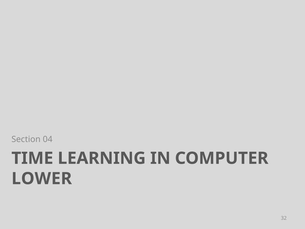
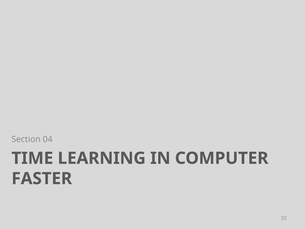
LOWER: LOWER -> FASTER (42, 178)
